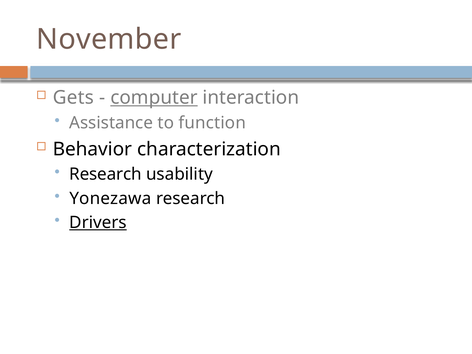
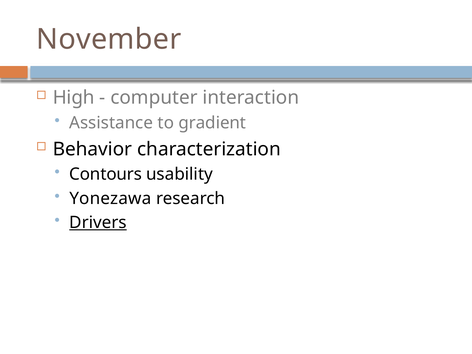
Gets: Gets -> High (74, 98)
computer underline: present -> none (154, 98)
function: function -> gradient (212, 123)
Research: Research -> Contours (106, 174)
